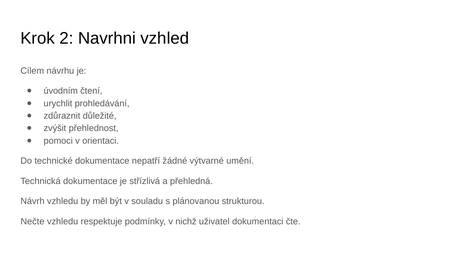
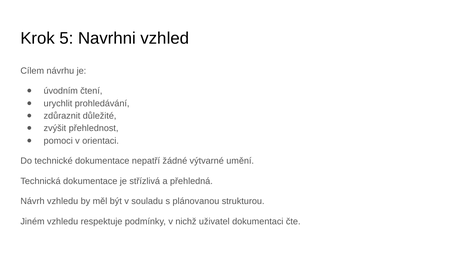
2: 2 -> 5 (67, 38)
Nečte: Nečte -> Jiném (33, 221)
